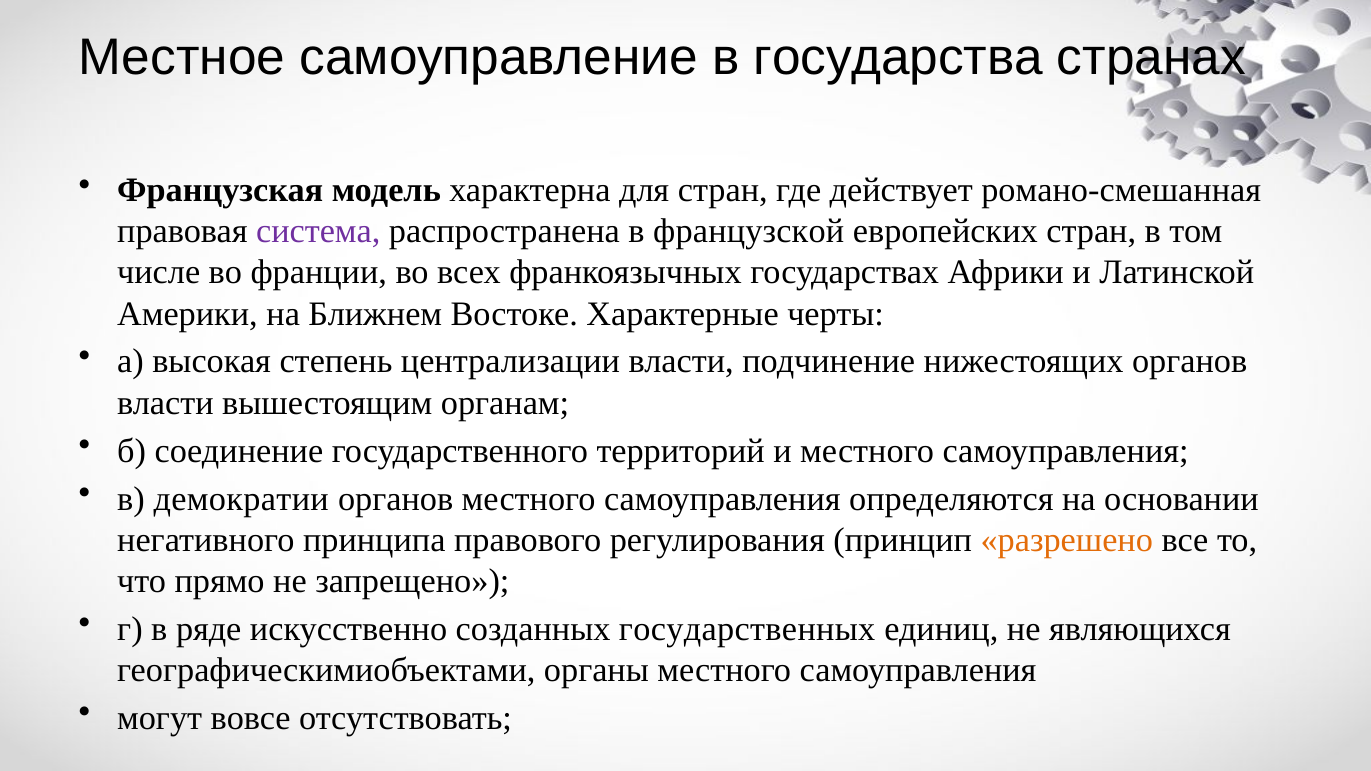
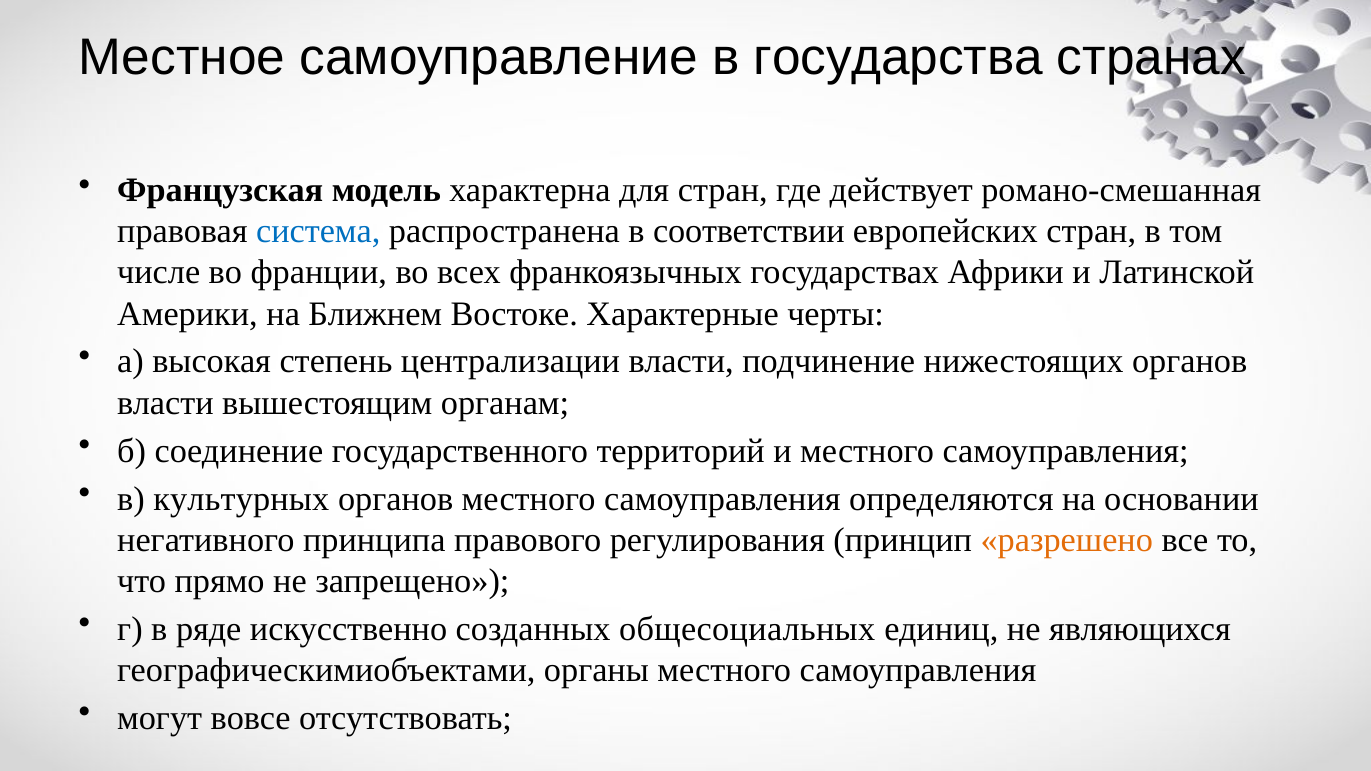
система colour: purple -> blue (318, 232)
французской: французской -> соответствии (749, 232)
демократии: демократии -> культурных (241, 499)
государственных: государственных -> общесоциальных (747, 629)
